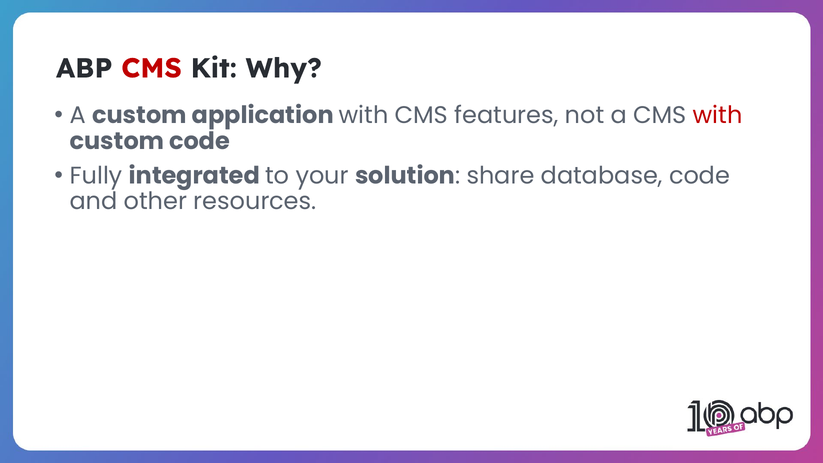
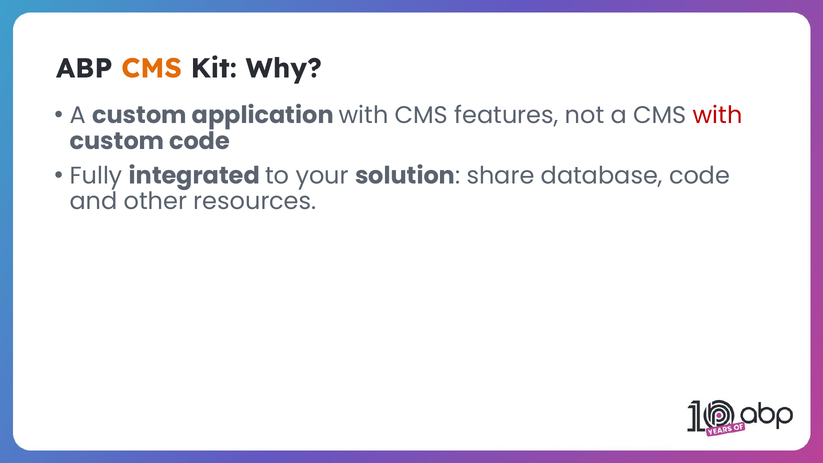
CMS colour: red -> orange (152, 68)
